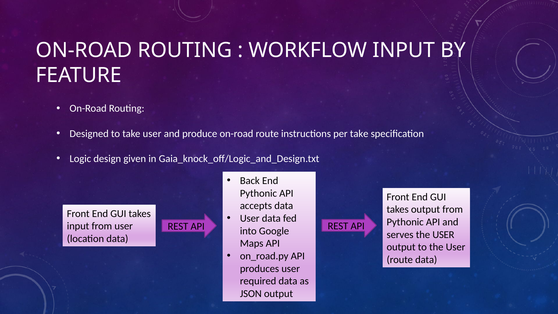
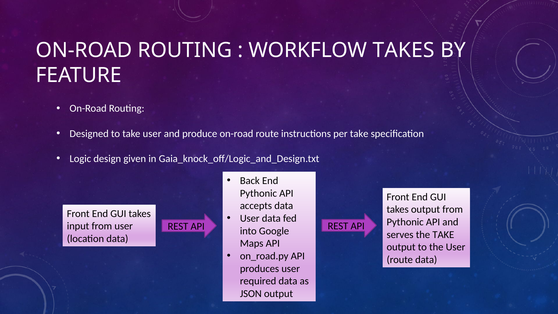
WORKFLOW INPUT: INPUT -> TAKES (404, 50)
serves the USER: USER -> TAKE (443, 235)
